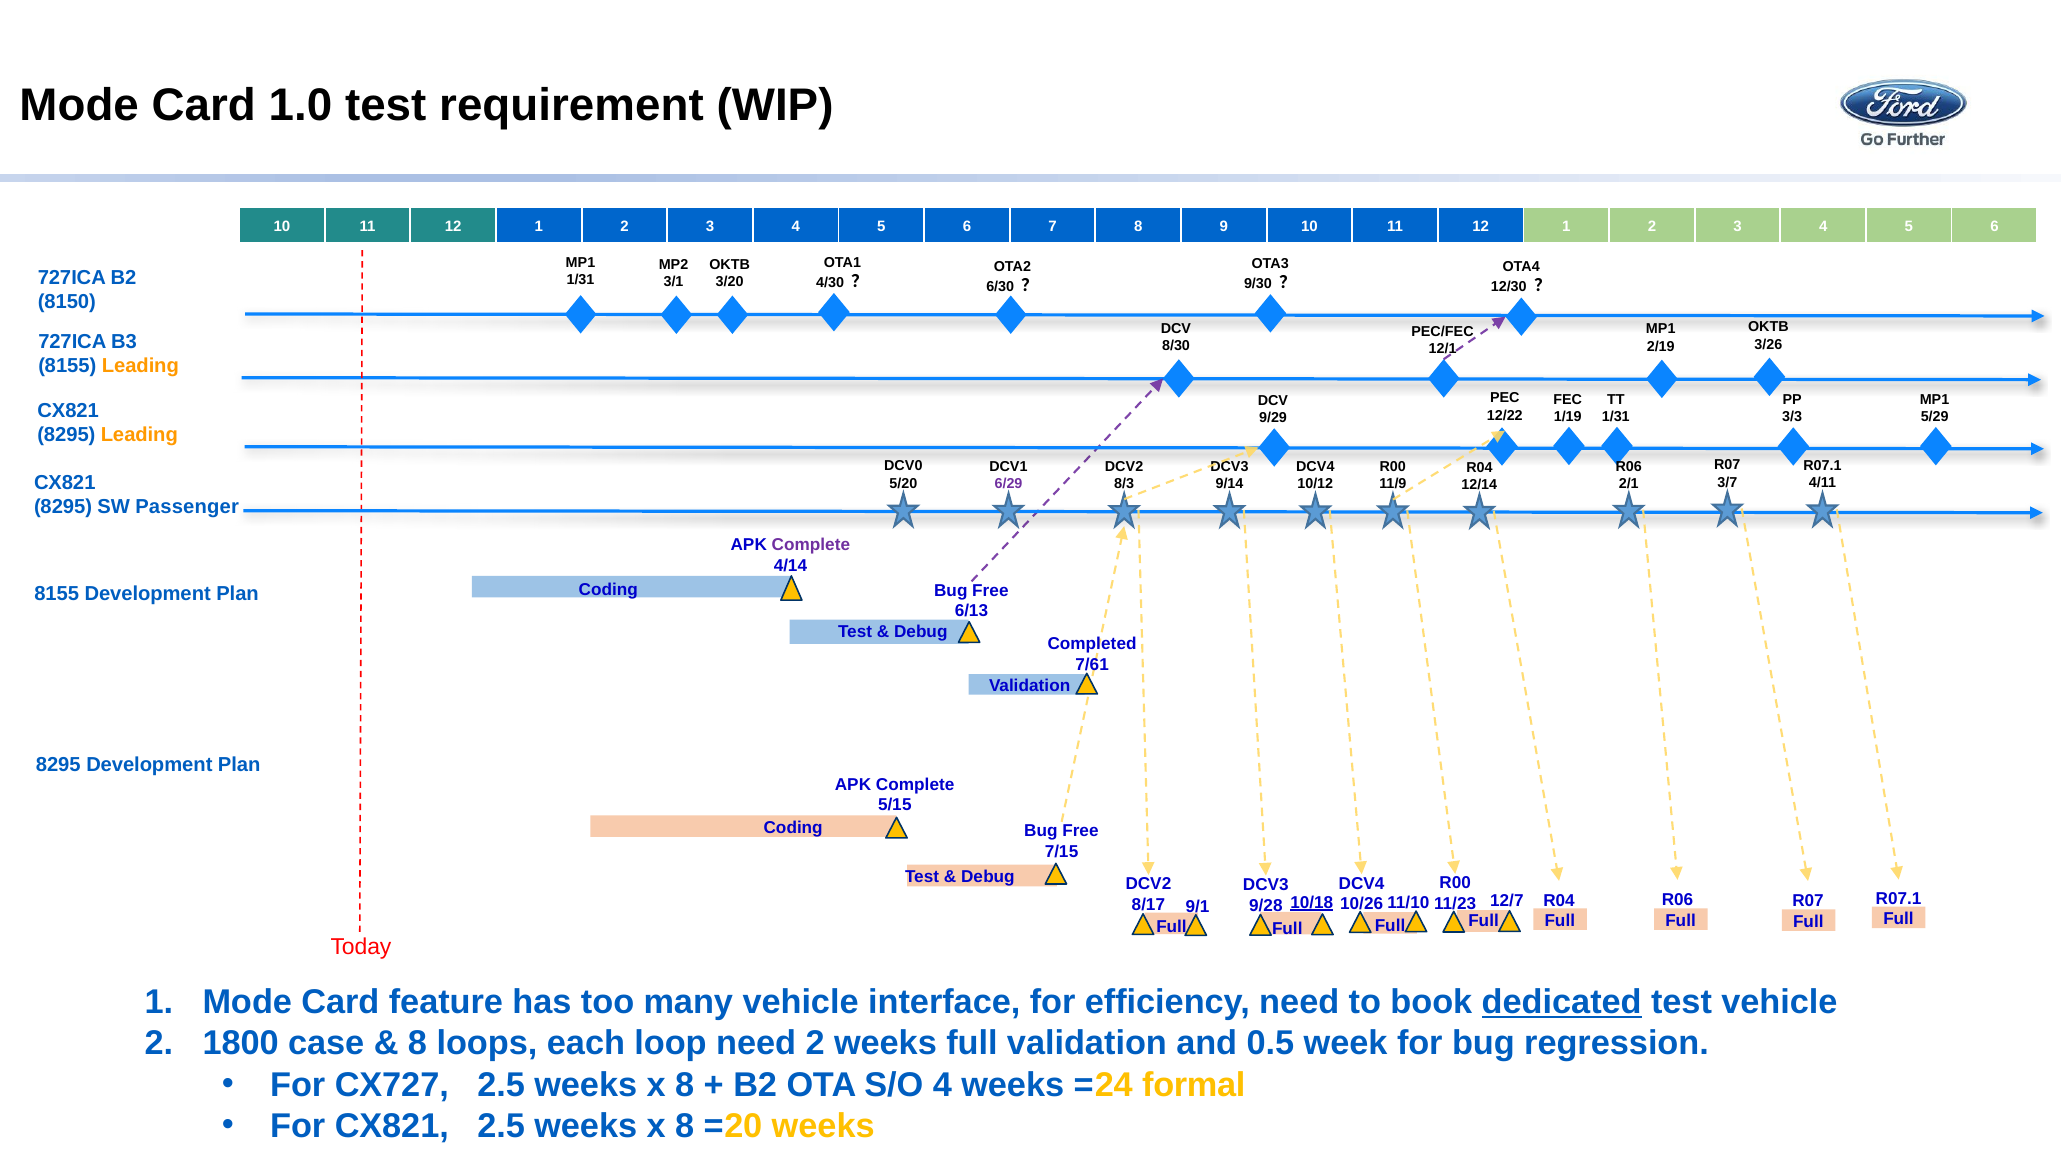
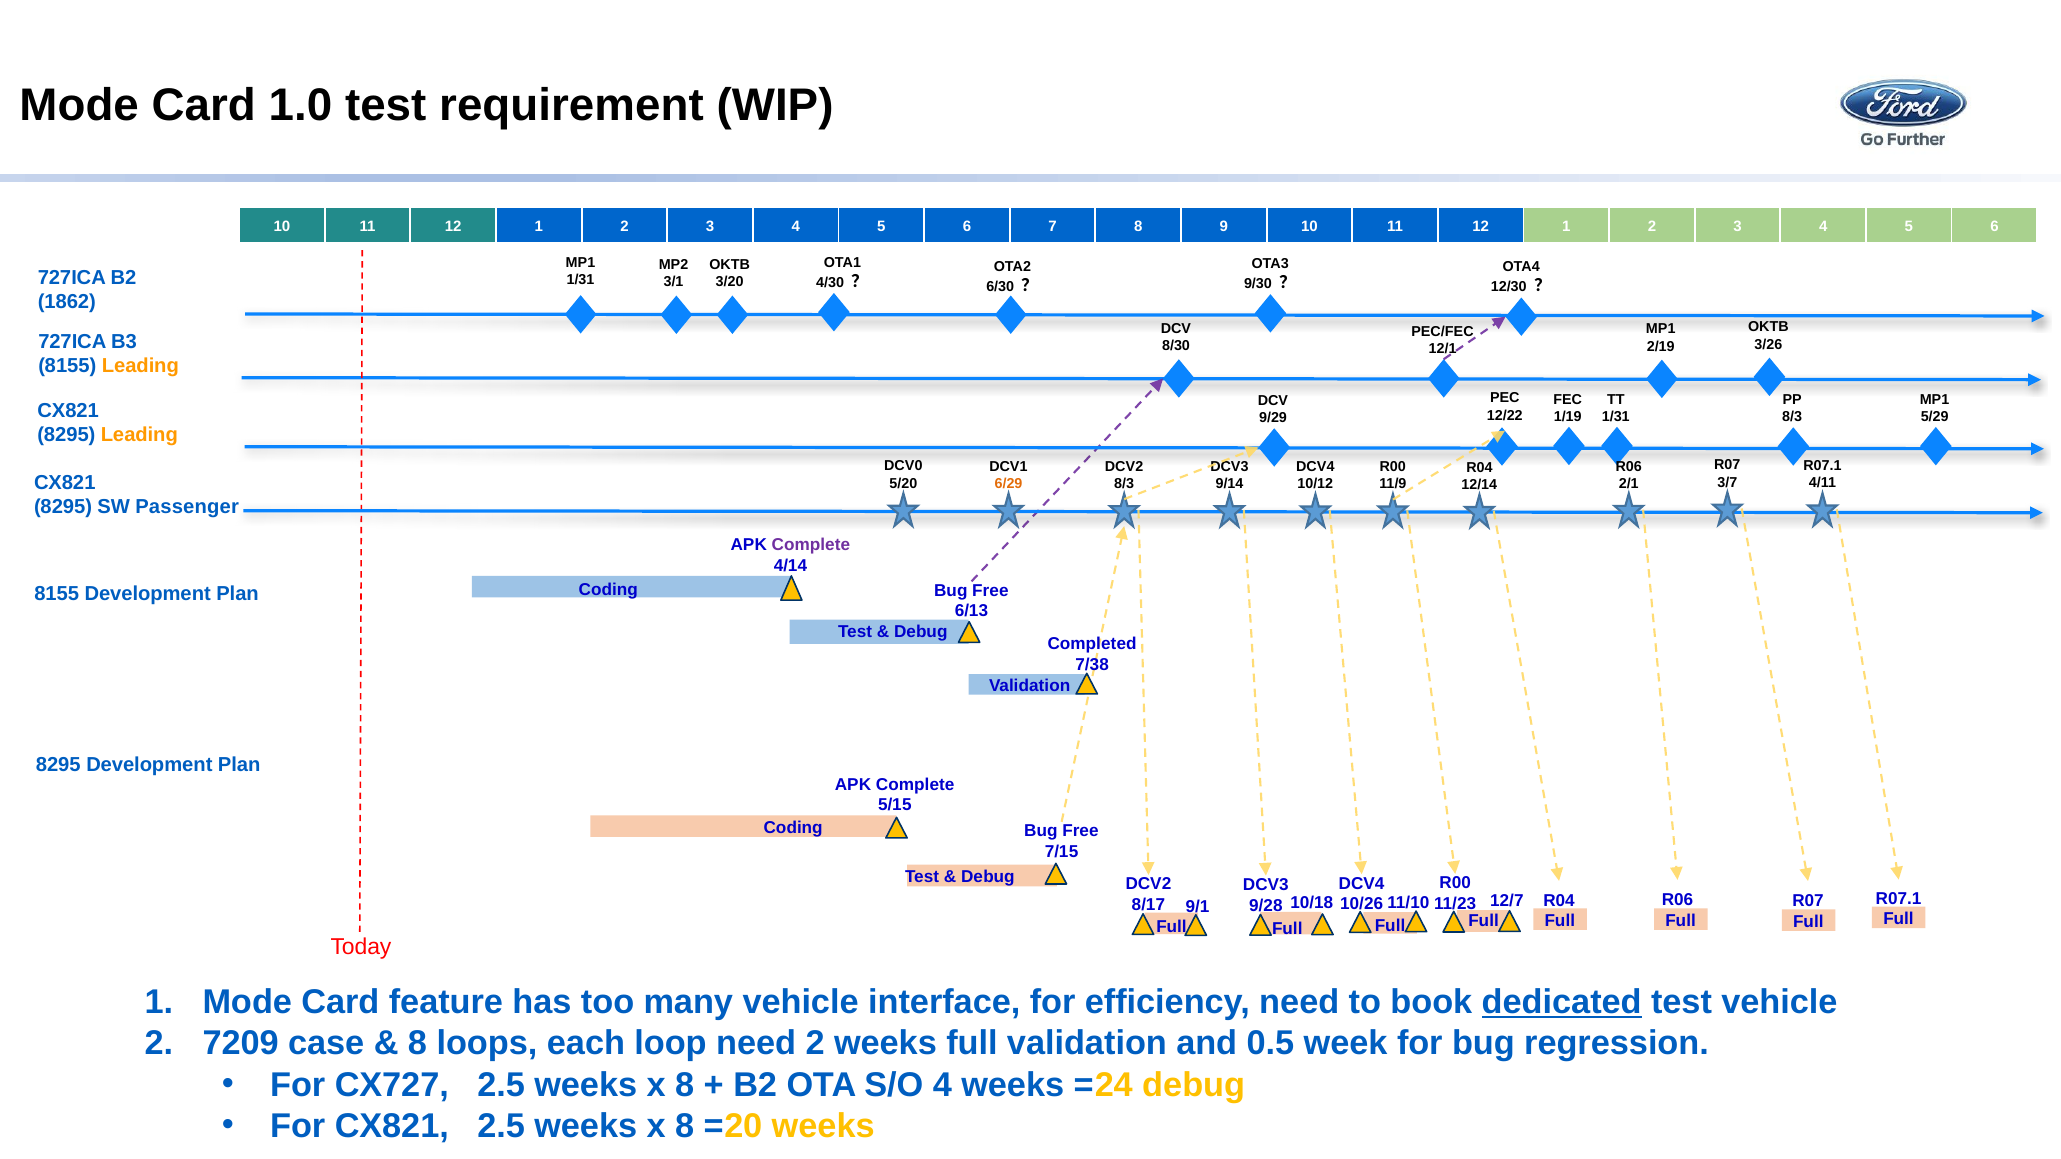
8150: 8150 -> 1862 (67, 302)
3/3: 3/3 -> 8/3 (1792, 417)
6/29 colour: purple -> orange (1009, 484)
7/61: 7/61 -> 7/38 (1092, 665)
10/18 underline: present -> none (1312, 903)
1800: 1800 -> 7209 (241, 1044)
=24 formal: formal -> debug (1194, 1085)
